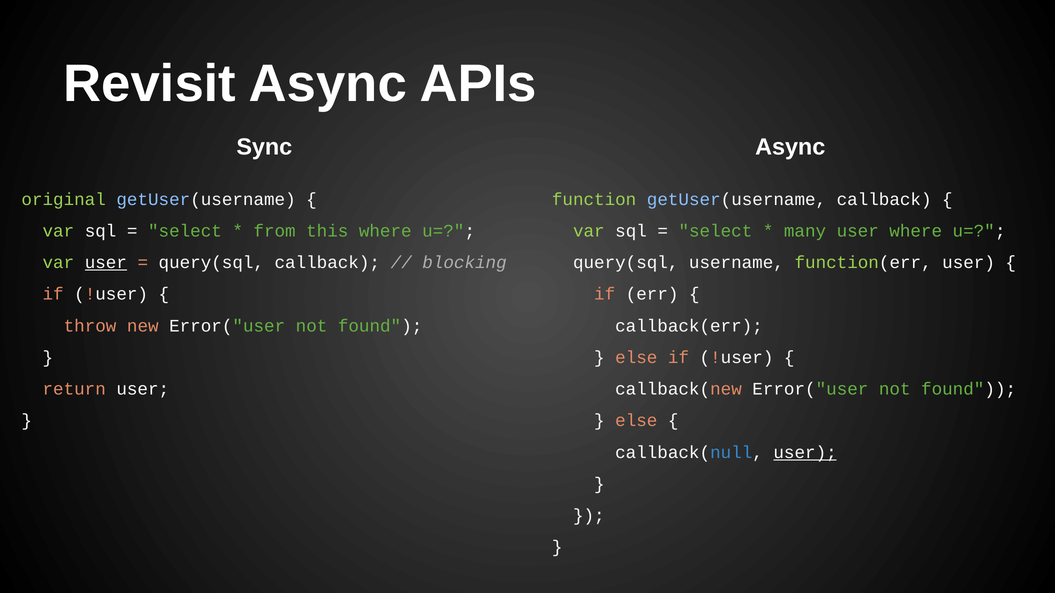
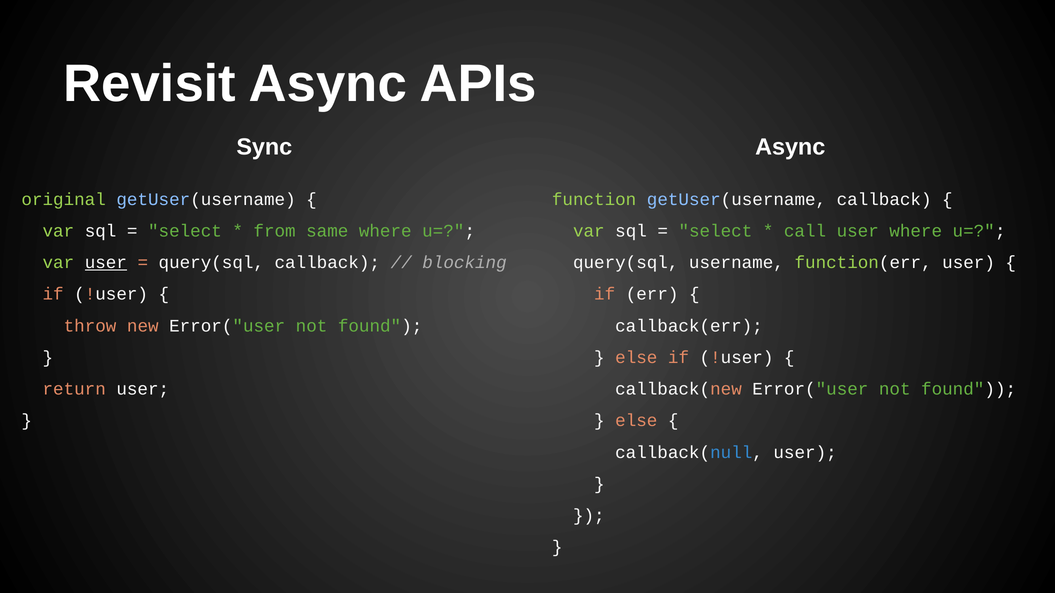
this: this -> same (327, 231)
many: many -> call (805, 231)
user underline: present -> none (805, 453)
